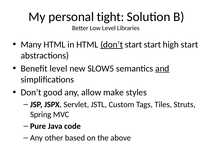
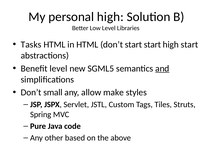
personal tight: tight -> high (110, 17)
Many: Many -> Tasks (31, 44)
don’t underline: present -> none (112, 44)
SLOW5: SLOW5 -> SGML5 (101, 68)
good: good -> small (53, 92)
